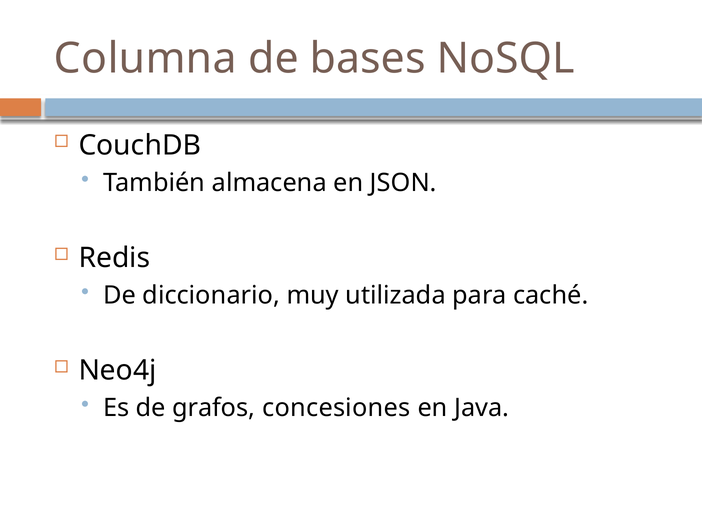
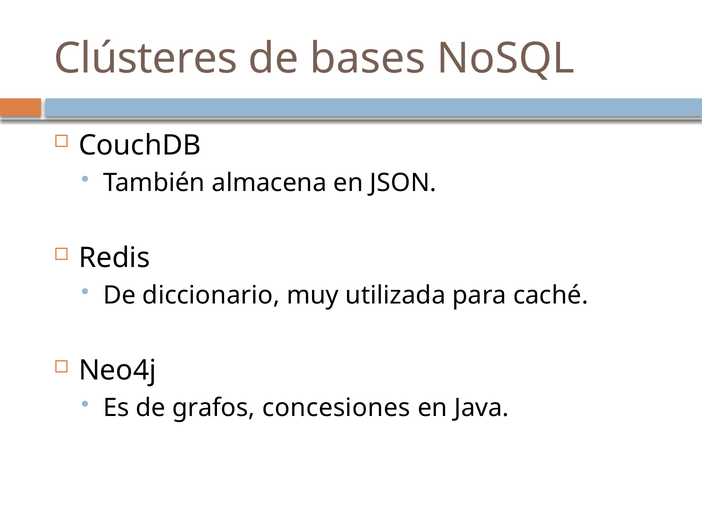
Columna: Columna -> Clústeres (146, 59)
